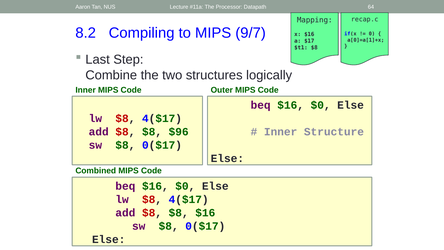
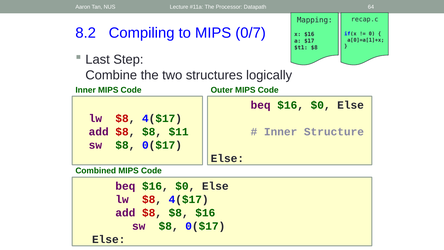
9/7: 9/7 -> 0/7 (251, 33)
$96: $96 -> $11 (179, 132)
